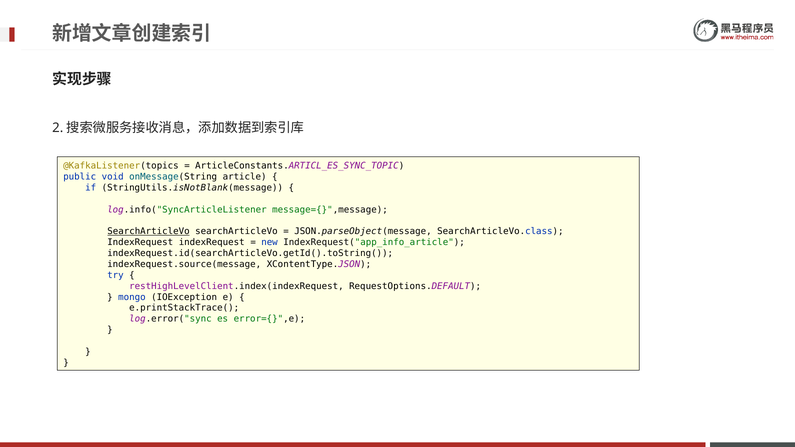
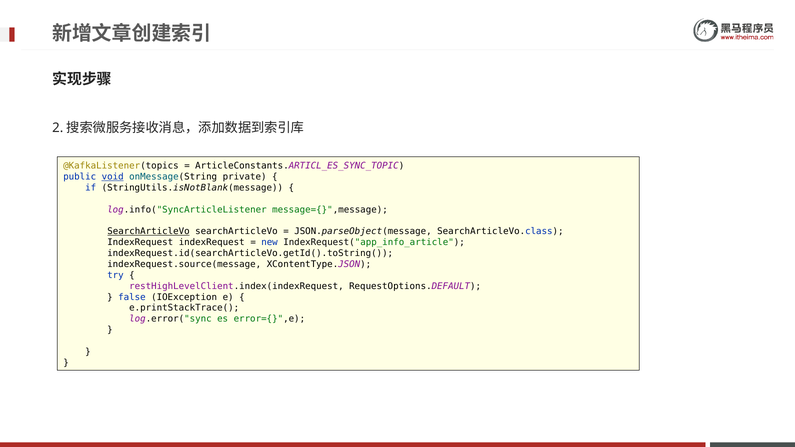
void underline: none -> present (113, 177)
article: article -> private (245, 177)
mongo: mongo -> false (132, 297)
